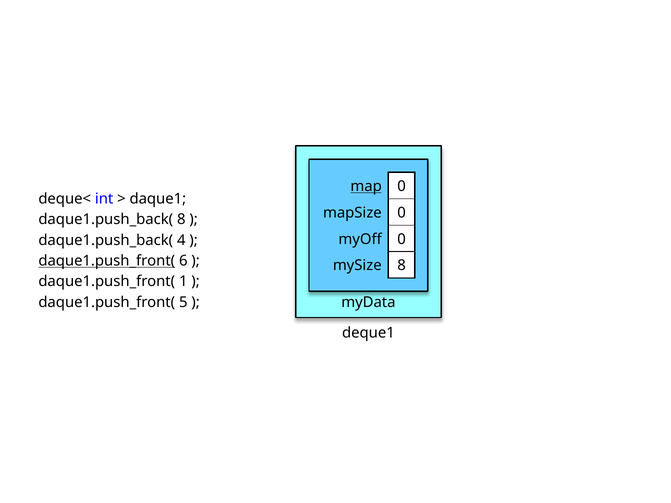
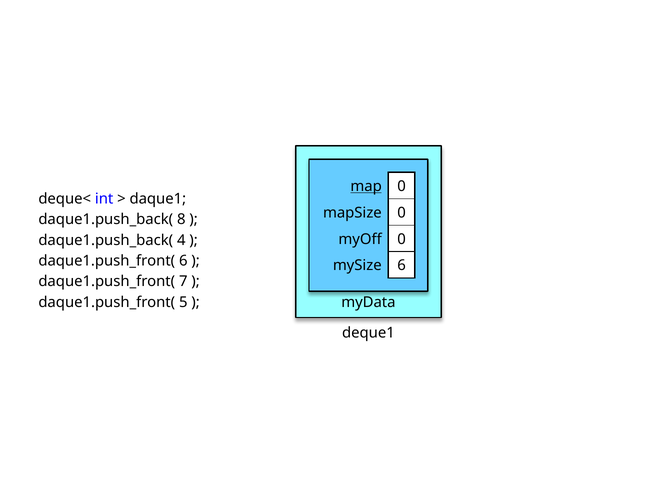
daque1.push_front( underline: present -> none (107, 261)
mySize 8: 8 -> 6 (402, 266)
1: 1 -> 7 (183, 282)
